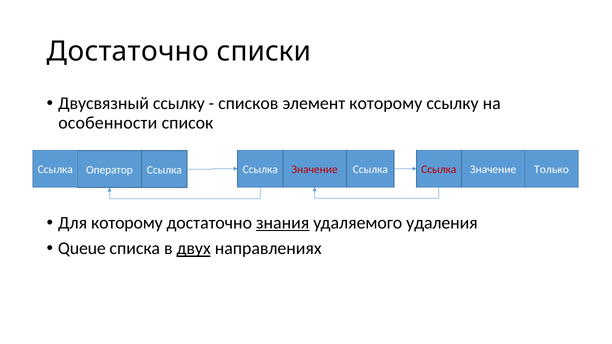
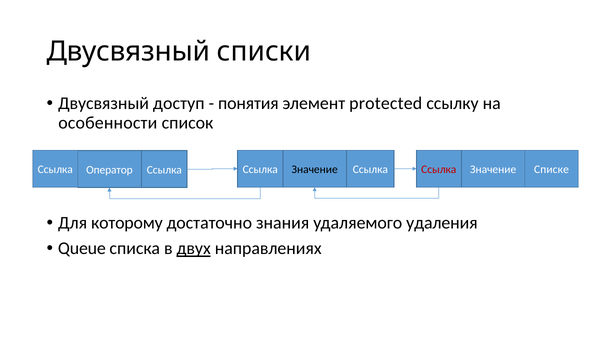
Достаточно: Достаточно -> Двусвязный (128, 51)
Двусвязный ссылку: ссылку -> доступ (179, 103)
списков: списков -> понятия (248, 103)
элемент которому: которому -> protected (386, 103)
Значение colour: red -> black (315, 170)
Только: Только -> Списке (551, 170)
знания underline: present -> none (283, 223)
